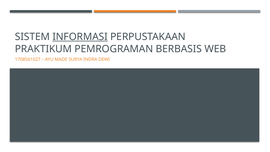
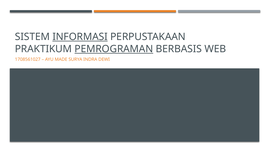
PEMROGRAMAN underline: none -> present (114, 49)
